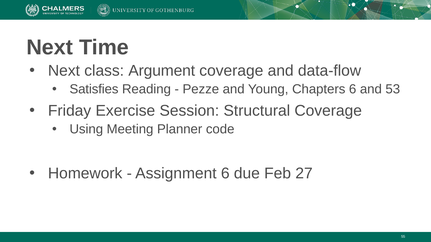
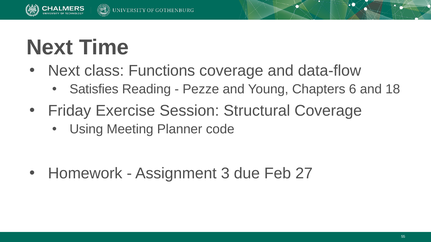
Argument: Argument -> Functions (162, 71)
53: 53 -> 18 (393, 89)
Assignment 6: 6 -> 3 (225, 174)
